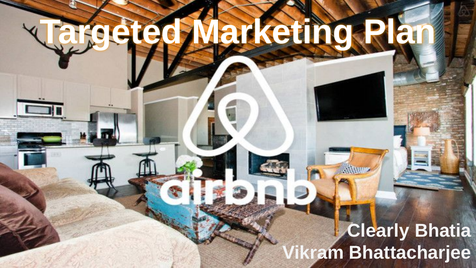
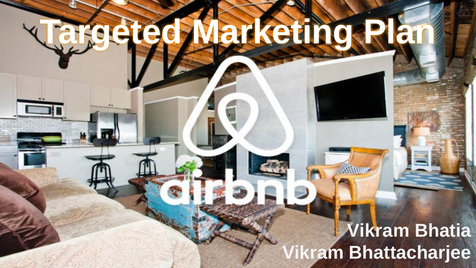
Clearly: Clearly -> Vikram (378, 230)
